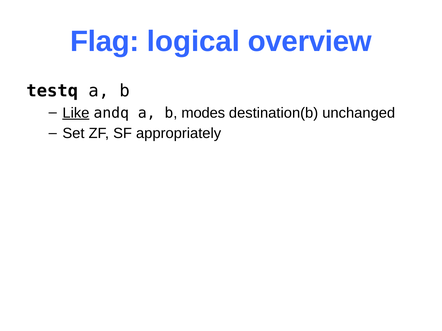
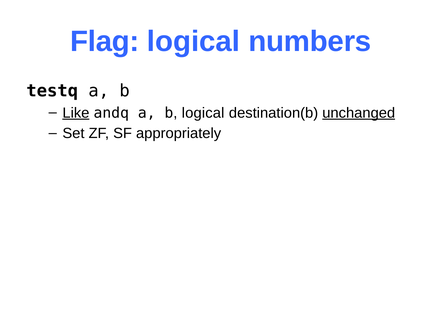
overview: overview -> numbers (310, 41)
b modes: modes -> logical (203, 113)
unchanged underline: none -> present (359, 113)
